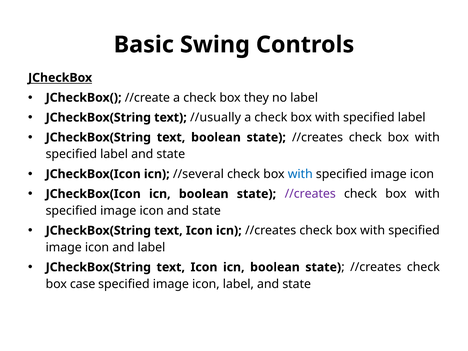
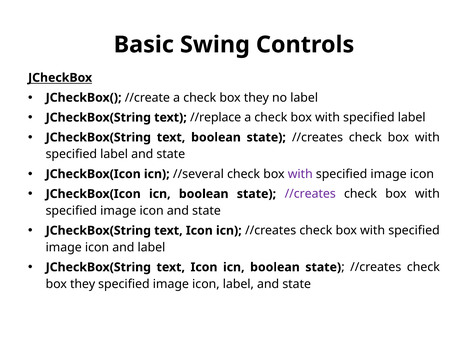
//usually: //usually -> //replace (216, 117)
with colour: blue -> purple (300, 174)
case: case -> they (83, 284)
